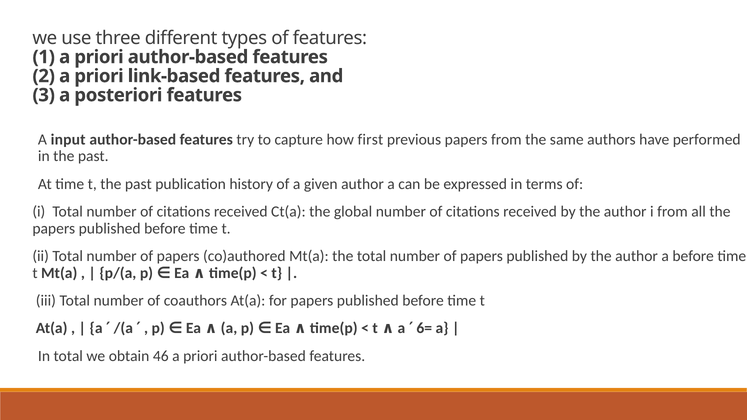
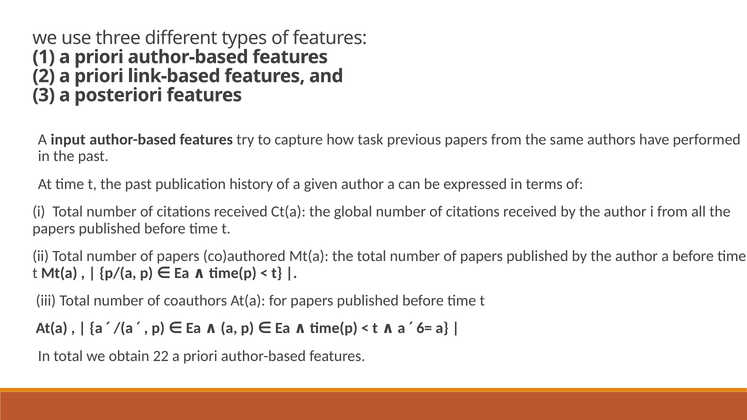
first: first -> task (370, 140)
46: 46 -> 22 (161, 356)
